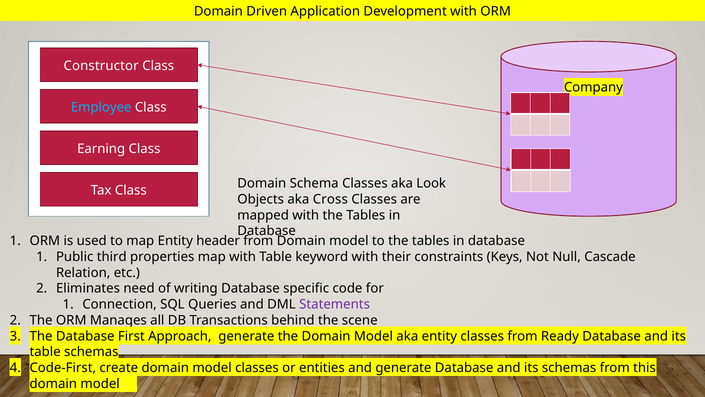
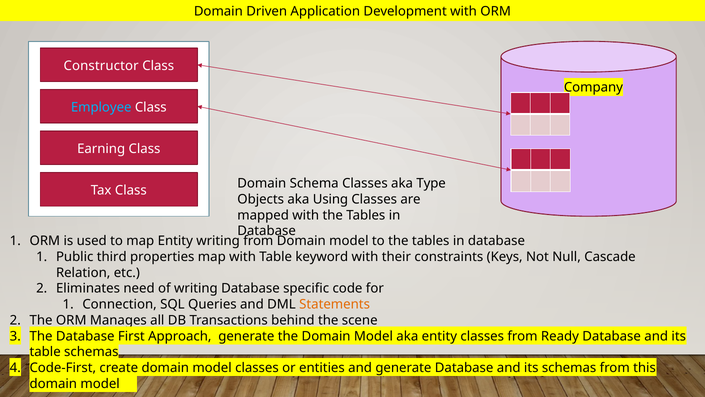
Look: Look -> Type (431, 183)
Cross: Cross -> Using (330, 199)
Entity header: header -> writing (218, 241)
Statements colour: purple -> orange (335, 304)
